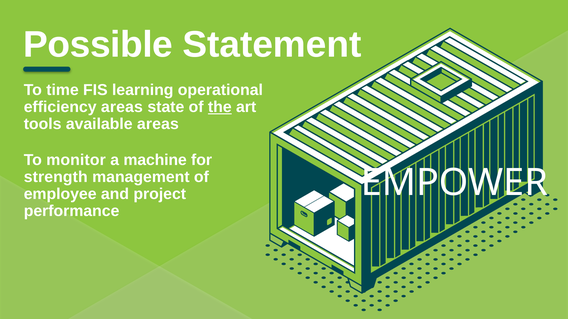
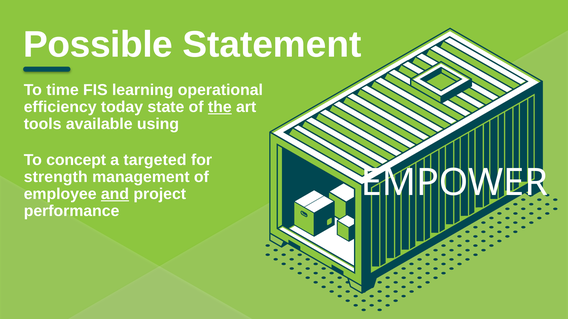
efficiency areas: areas -> today (122, 107)
available areas: areas -> using (158, 124)
monitor: monitor -> concept (76, 160)
machine: machine -> targeted (155, 160)
and underline: none -> present (115, 194)
